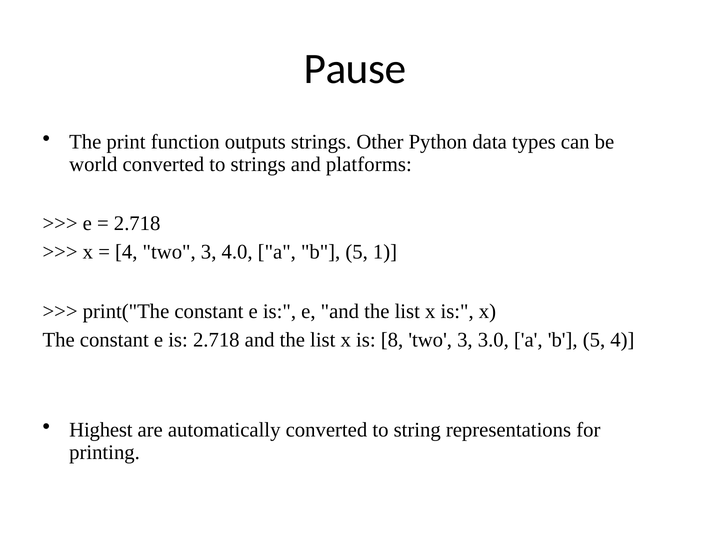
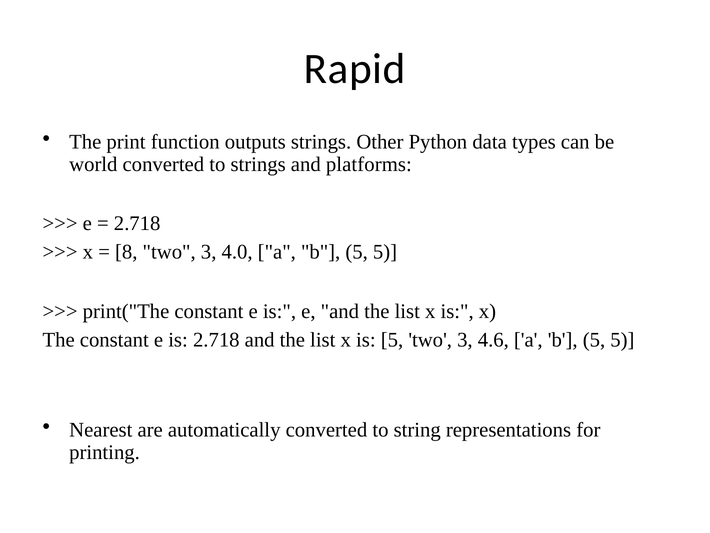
Pause: Pause -> Rapid (355, 69)
4: 4 -> 8 (126, 252)
1: 1 -> 5 (385, 252)
is 8: 8 -> 5 (392, 339)
3.0: 3.0 -> 4.6 (493, 339)
4: 4 -> 5 (622, 339)
Highest: Highest -> Nearest (101, 430)
